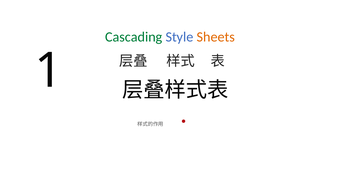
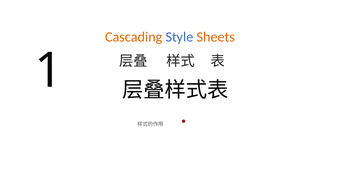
Cascading colour: green -> orange (134, 37)
